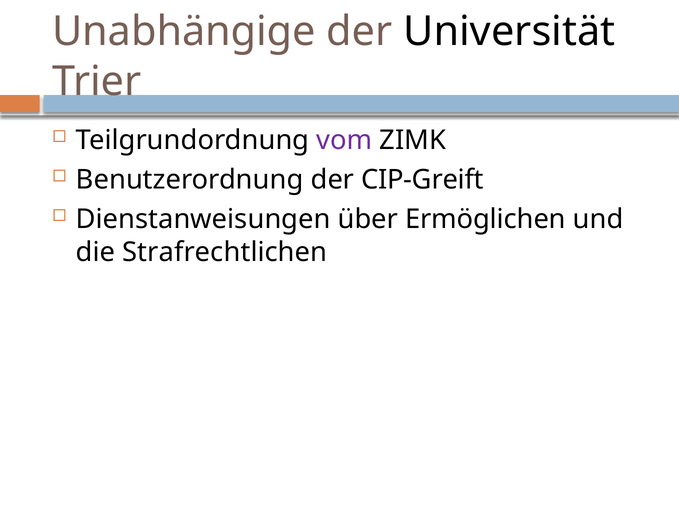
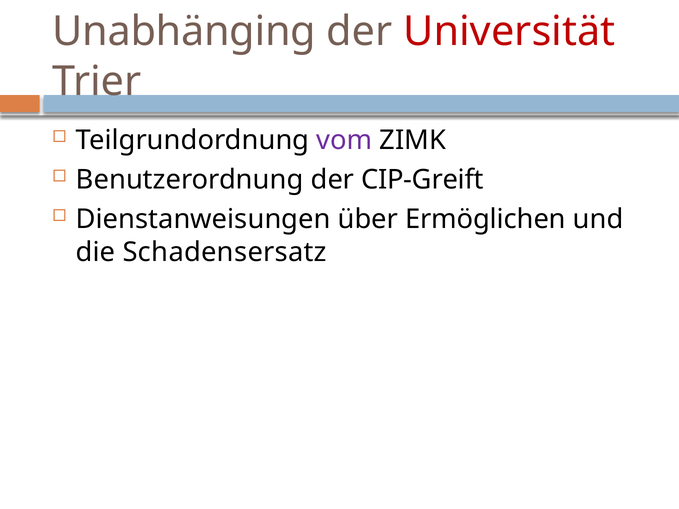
Unabhängige: Unabhängige -> Unabhänging (184, 32)
Universität colour: black -> red (509, 32)
Strafrechtlichen: Strafrechtlichen -> Schadensersatz (225, 252)
